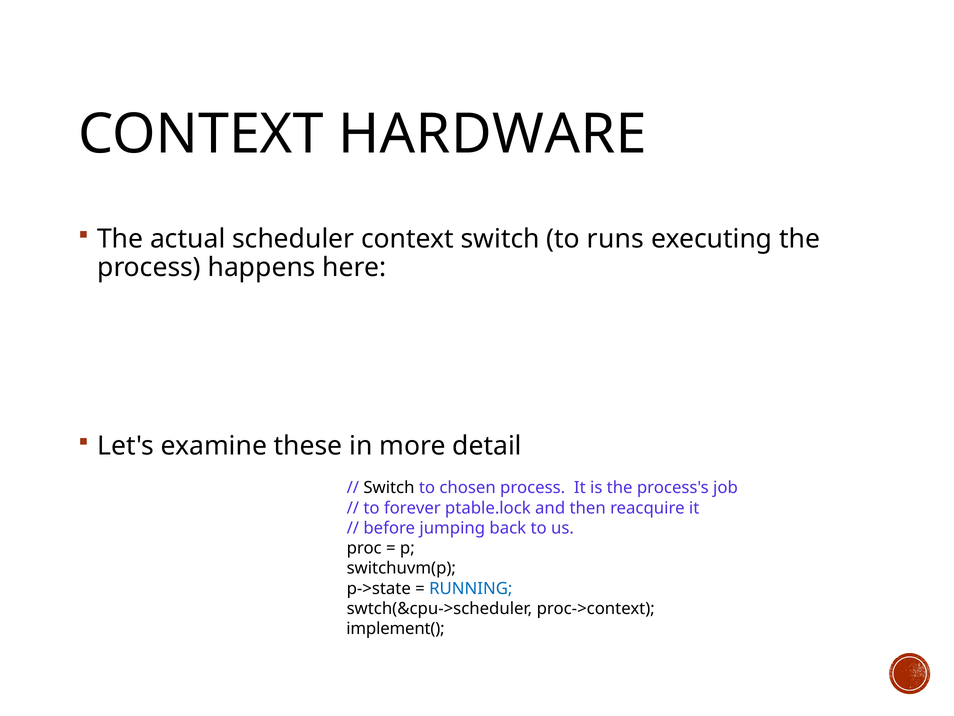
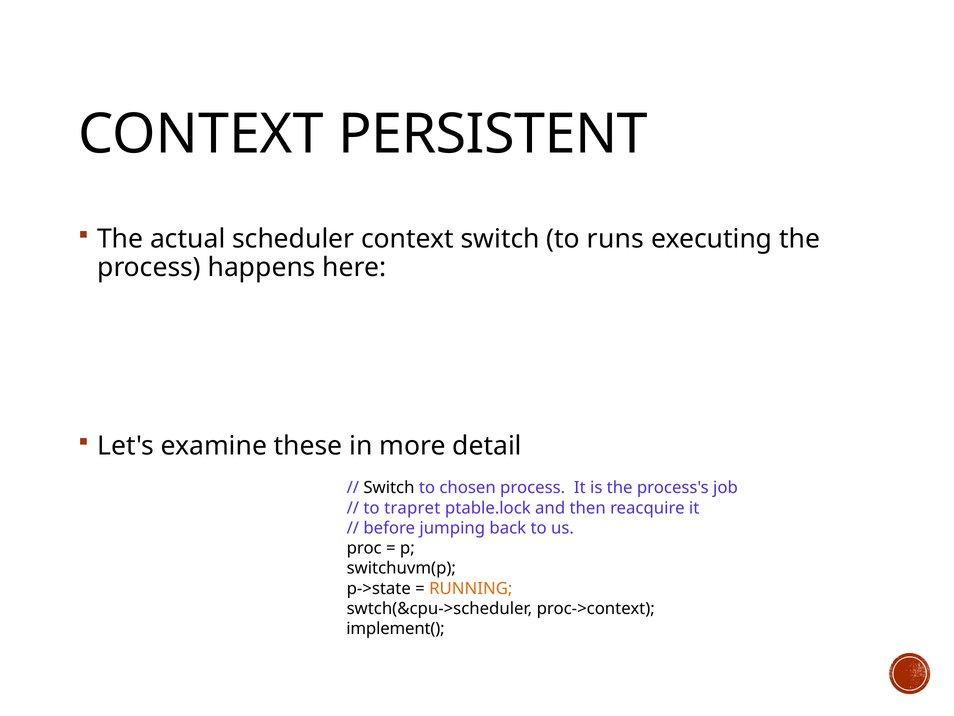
HARDWARE: HARDWARE -> PERSISTENT (493, 134)
forever: forever -> trapret (412, 508)
RUNNING colour: blue -> orange (471, 588)
